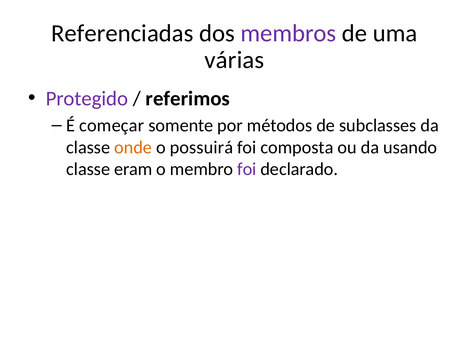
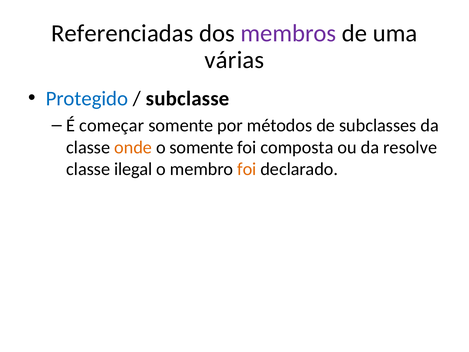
Protegido colour: purple -> blue (87, 98)
referimos: referimos -> subclasse (188, 98)
o possuirá: possuirá -> somente (202, 147)
usando: usando -> resolve (410, 147)
eram: eram -> ilegal (133, 169)
foi colour: purple -> orange (247, 169)
